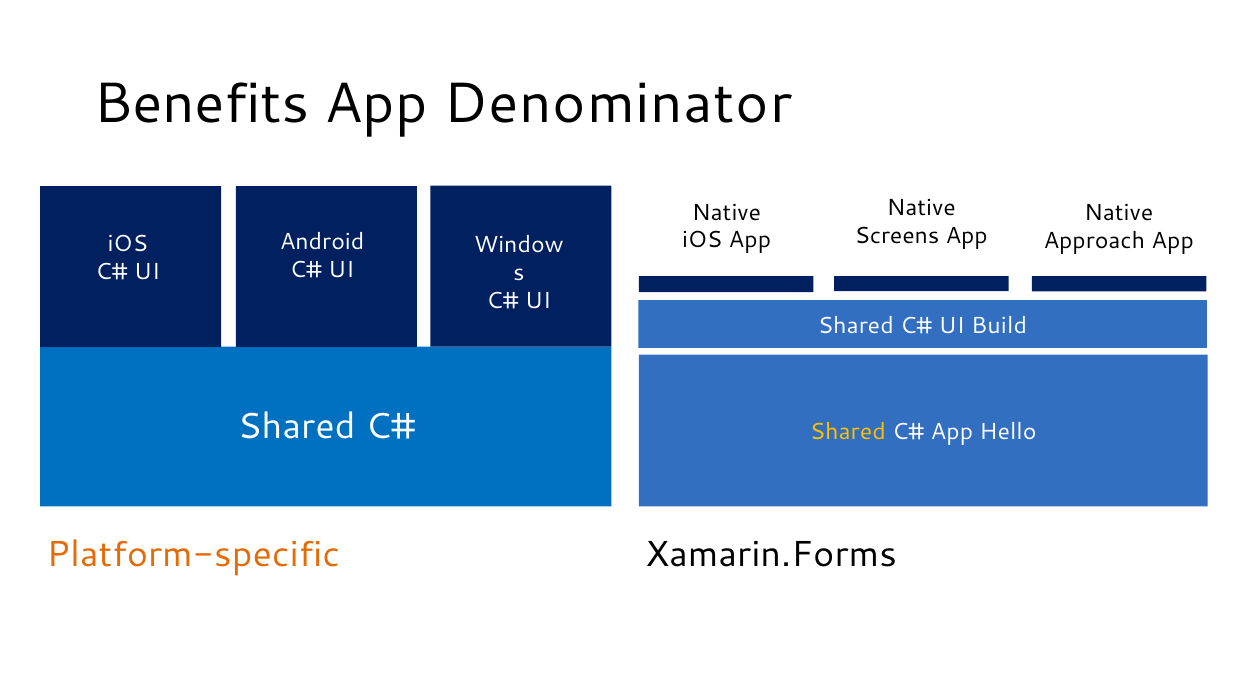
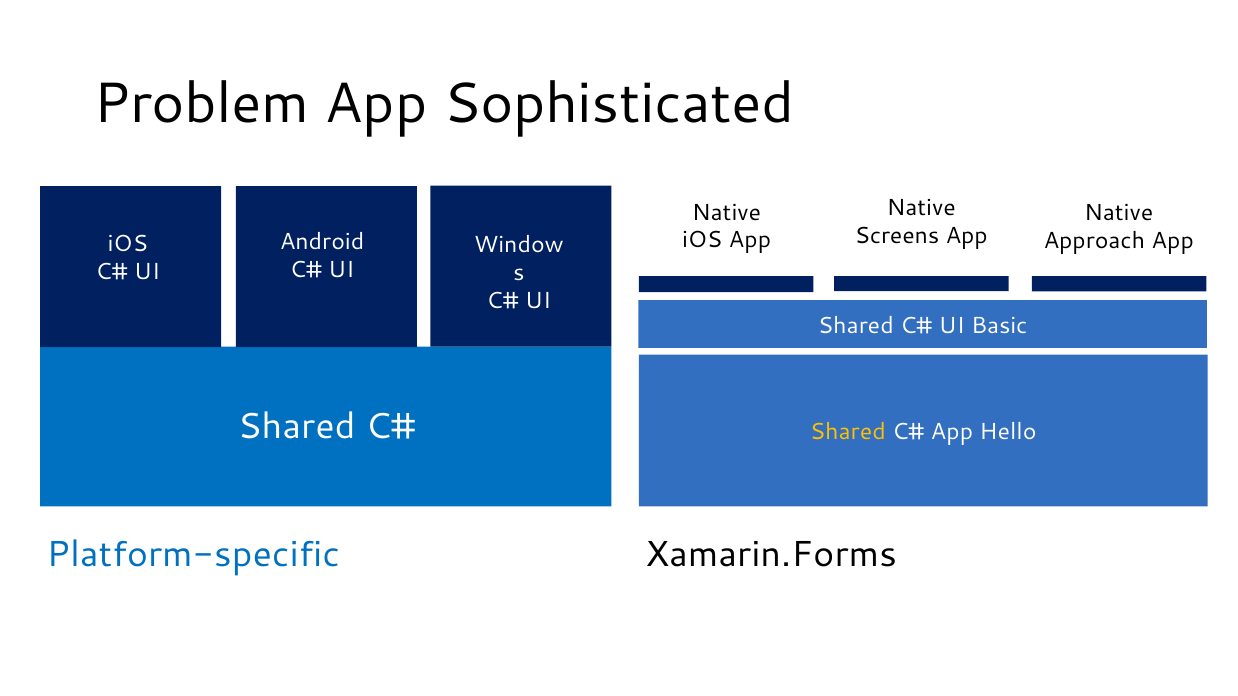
Benefits: Benefits -> Problem (202, 104)
Denominator: Denominator -> Sophisticated (619, 104)
Build: Build -> Basic (999, 326)
Platform-specific colour: orange -> blue (193, 555)
